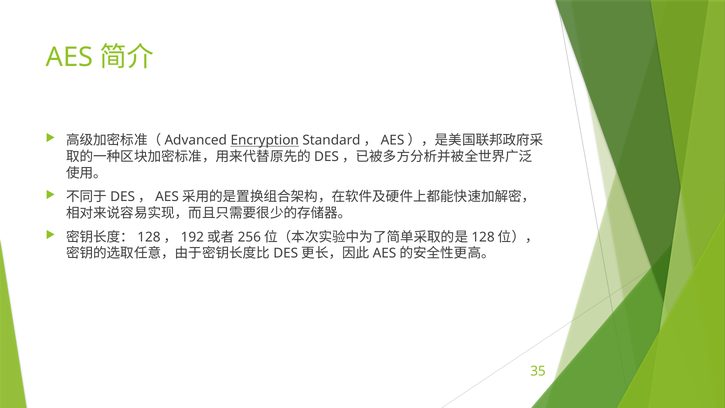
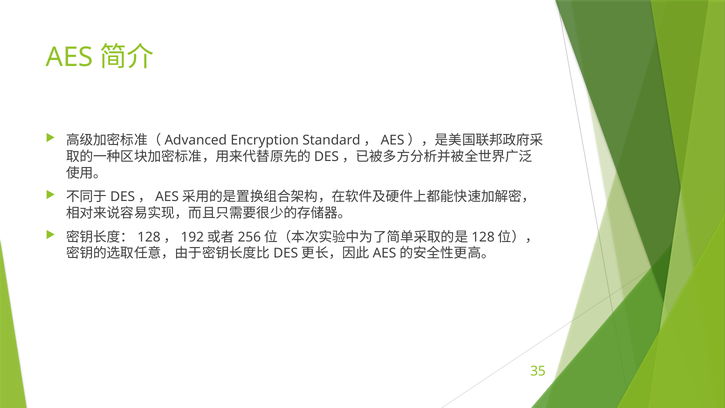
Encryption underline: present -> none (265, 140)
